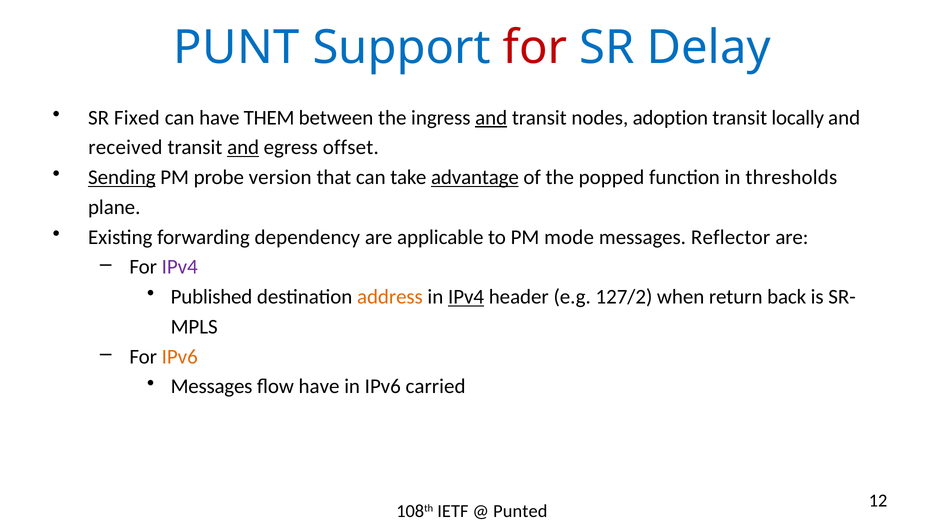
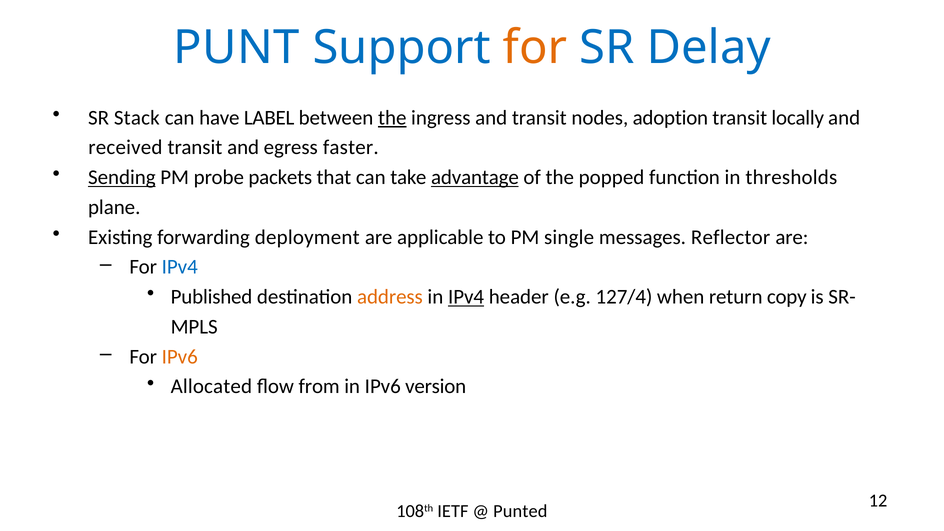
for colour: red -> orange (535, 48)
Fixed: Fixed -> Stack (137, 118)
THEM: THEM -> LABEL (269, 118)
the underline: none -> present (392, 118)
and underline: present -> none (491, 118)
and underline: present -> none (243, 148)
offset: offset -> faster (351, 148)
version: version -> packets (280, 177)
dependency: dependency -> deployment (307, 237)
mode: mode -> single (569, 237)
IPv4 colour: purple -> blue (180, 267)
127/2: 127/2 -> 127/4 (624, 297)
back: back -> copy (787, 297)
Messages: Messages -> Allocated (211, 387)
flow have: have -> from (319, 387)
carried: carried -> version (436, 387)
